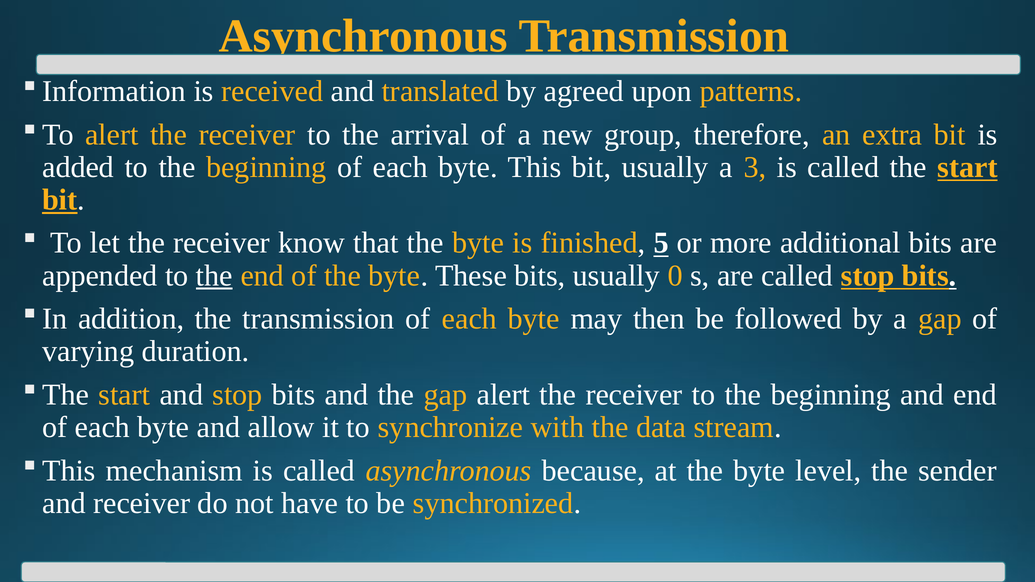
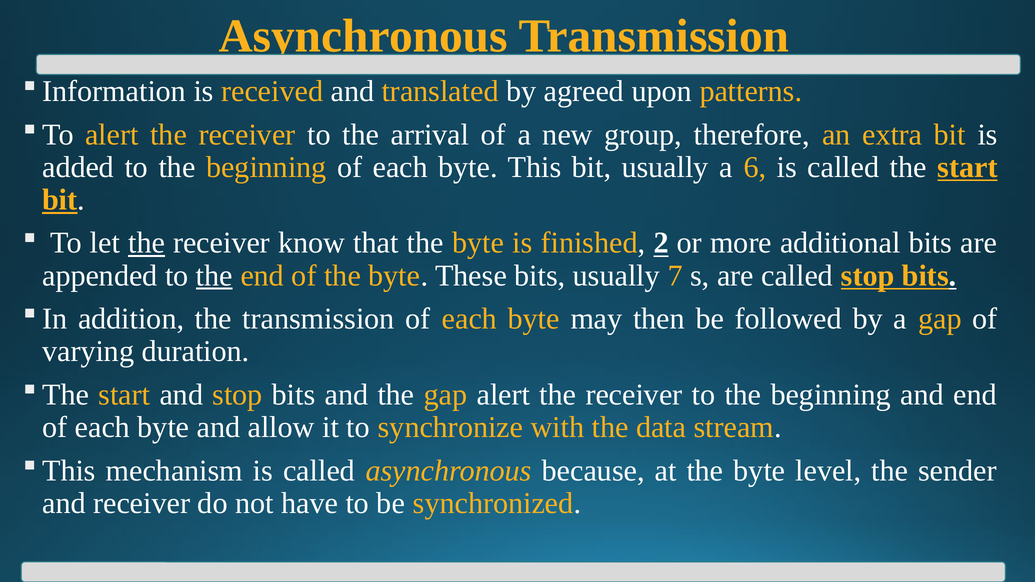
3: 3 -> 6 (755, 167)
the underline: none -> present (147, 243)
5: 5 -> 2 (661, 243)
0: 0 -> 7 (675, 276)
